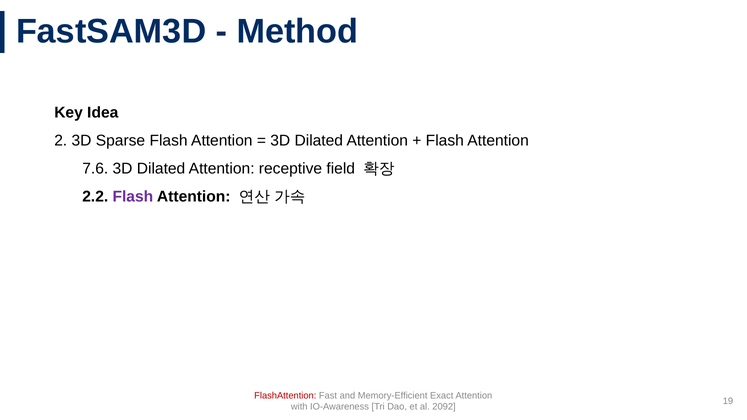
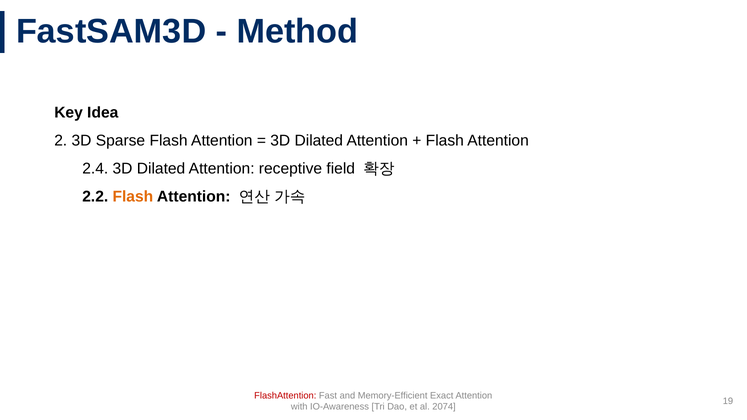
7.6: 7.6 -> 2.4 (95, 169)
Flash colour: purple -> orange (133, 197)
2092: 2092 -> 2074 (444, 407)
